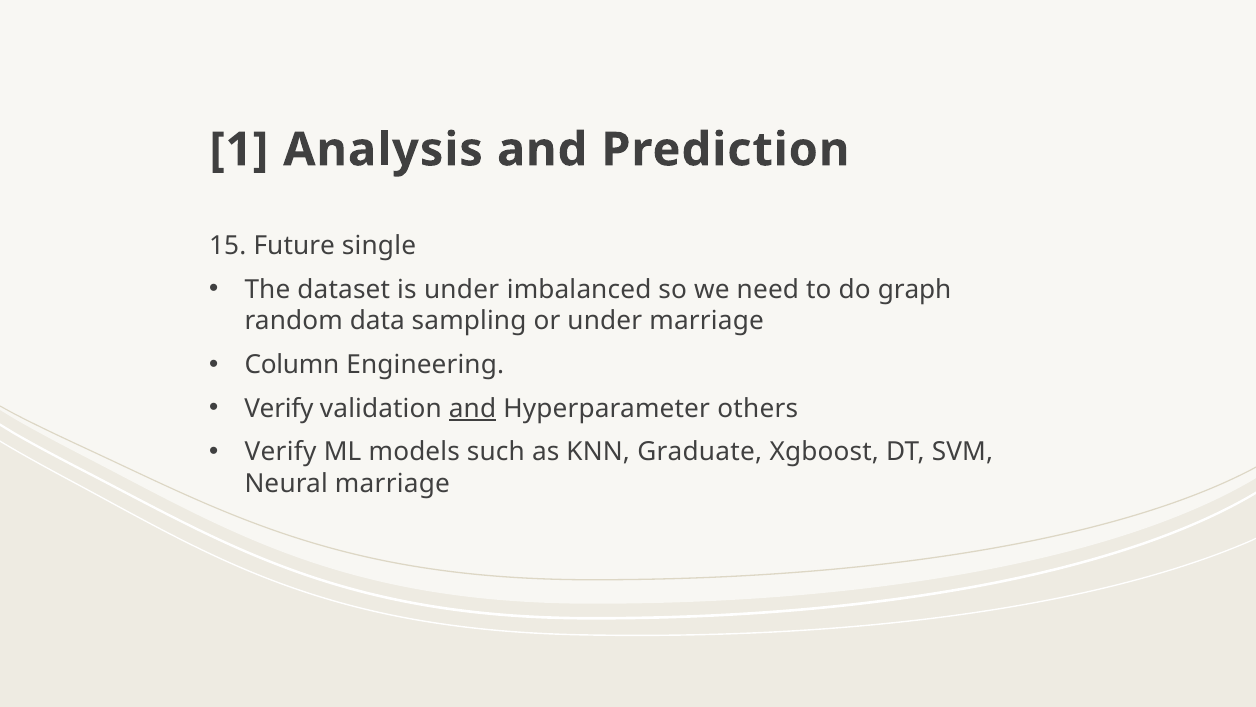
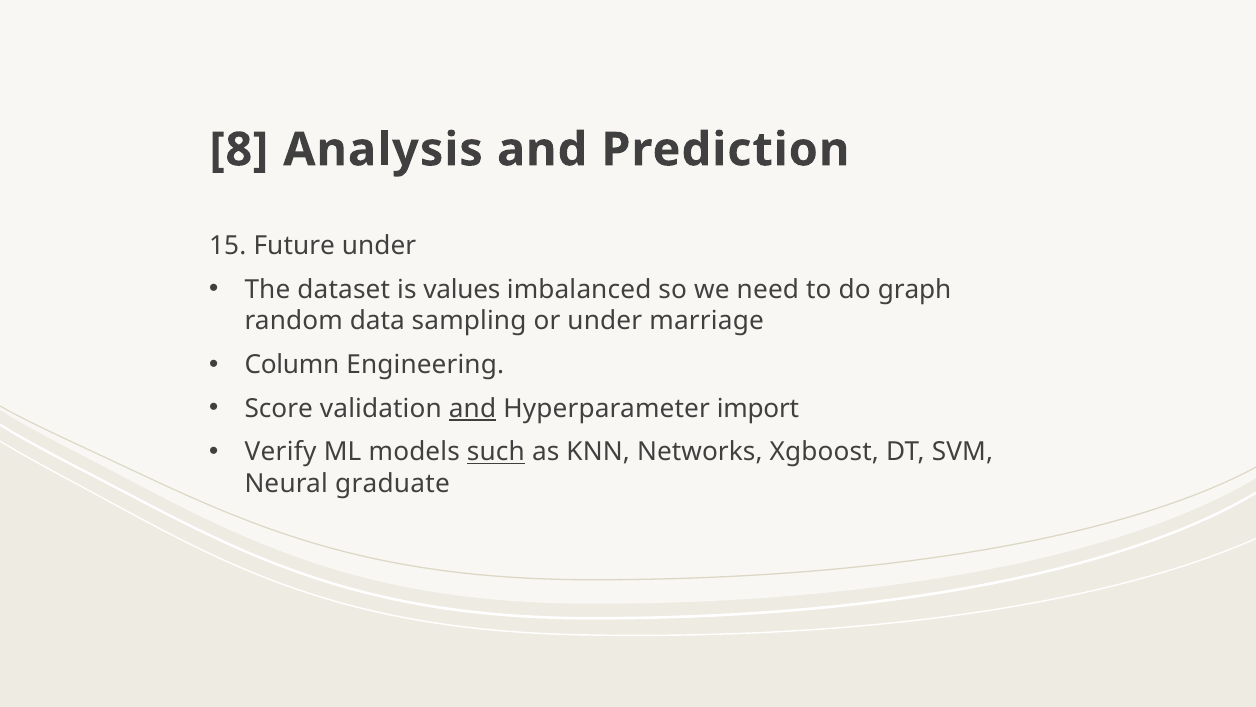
1: 1 -> 8 (239, 150)
Future single: single -> under (379, 246)
is under: under -> values (462, 290)
Verify: Verify -> Score (279, 408)
others: others -> import (758, 408)
such underline: none -> present (496, 452)
Graduate: Graduate -> Networks (700, 452)
Neural marriage: marriage -> graduate (392, 483)
